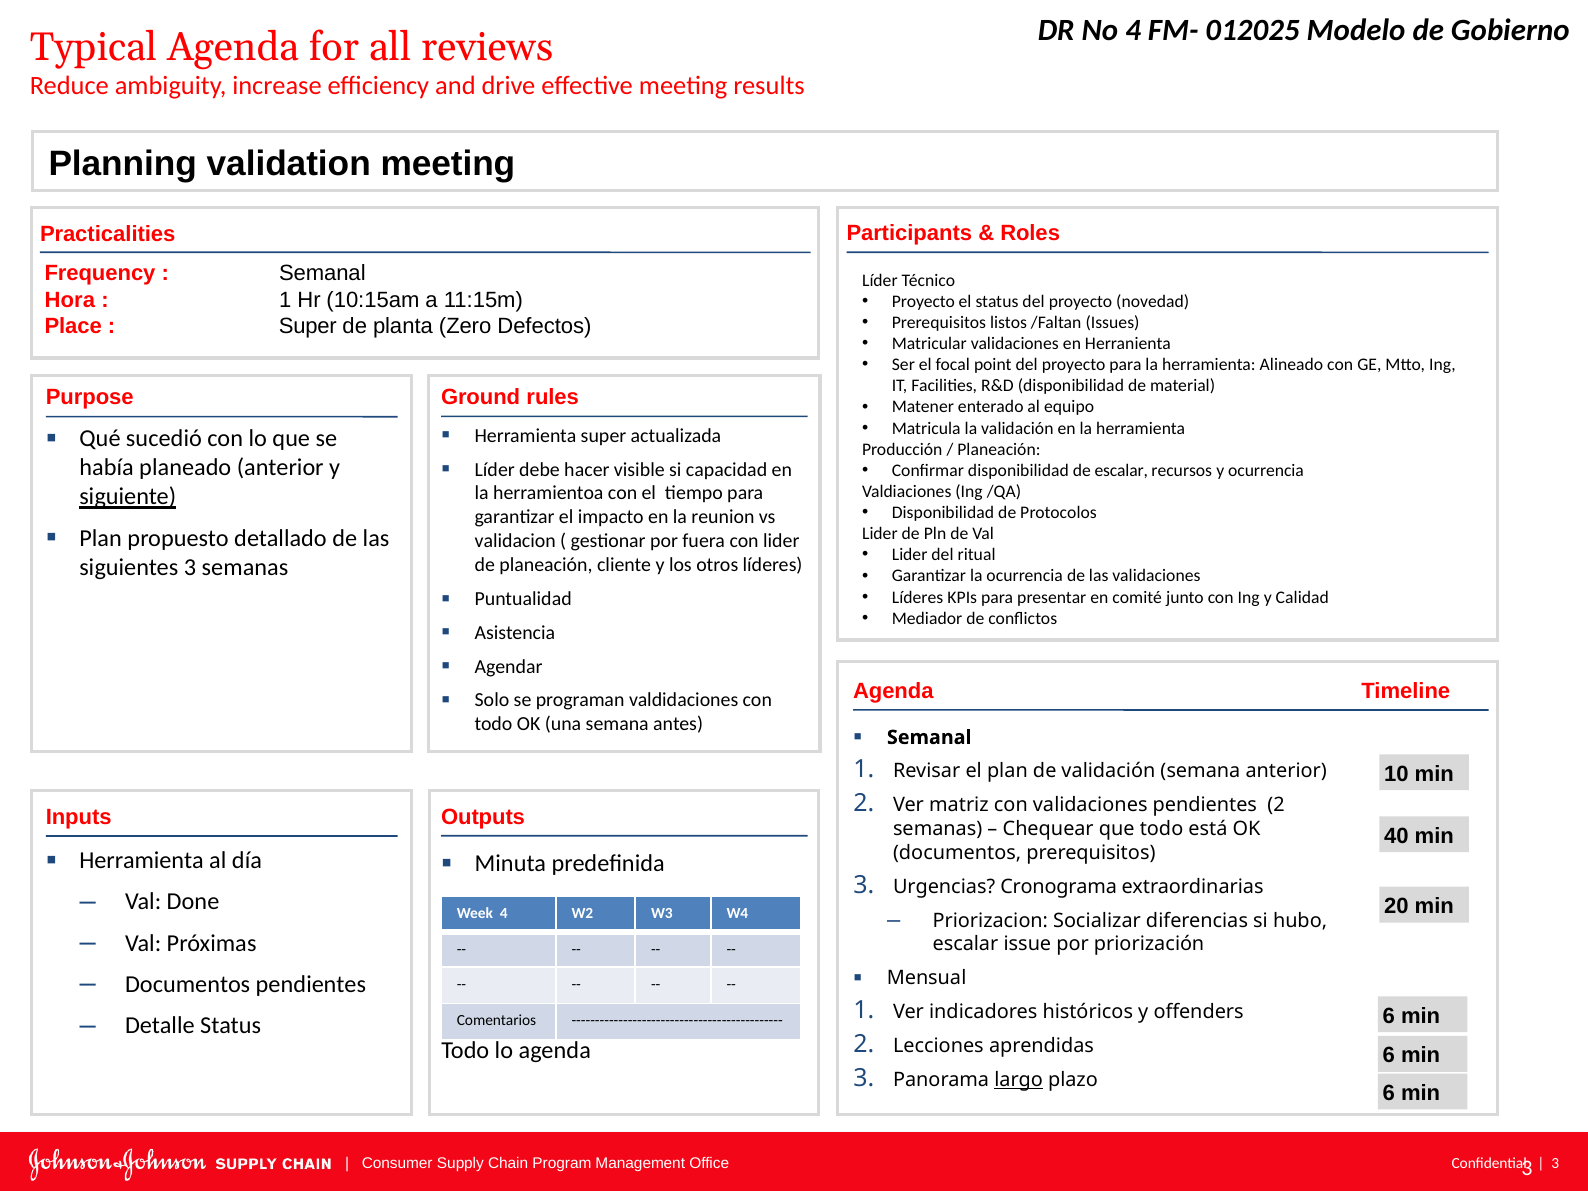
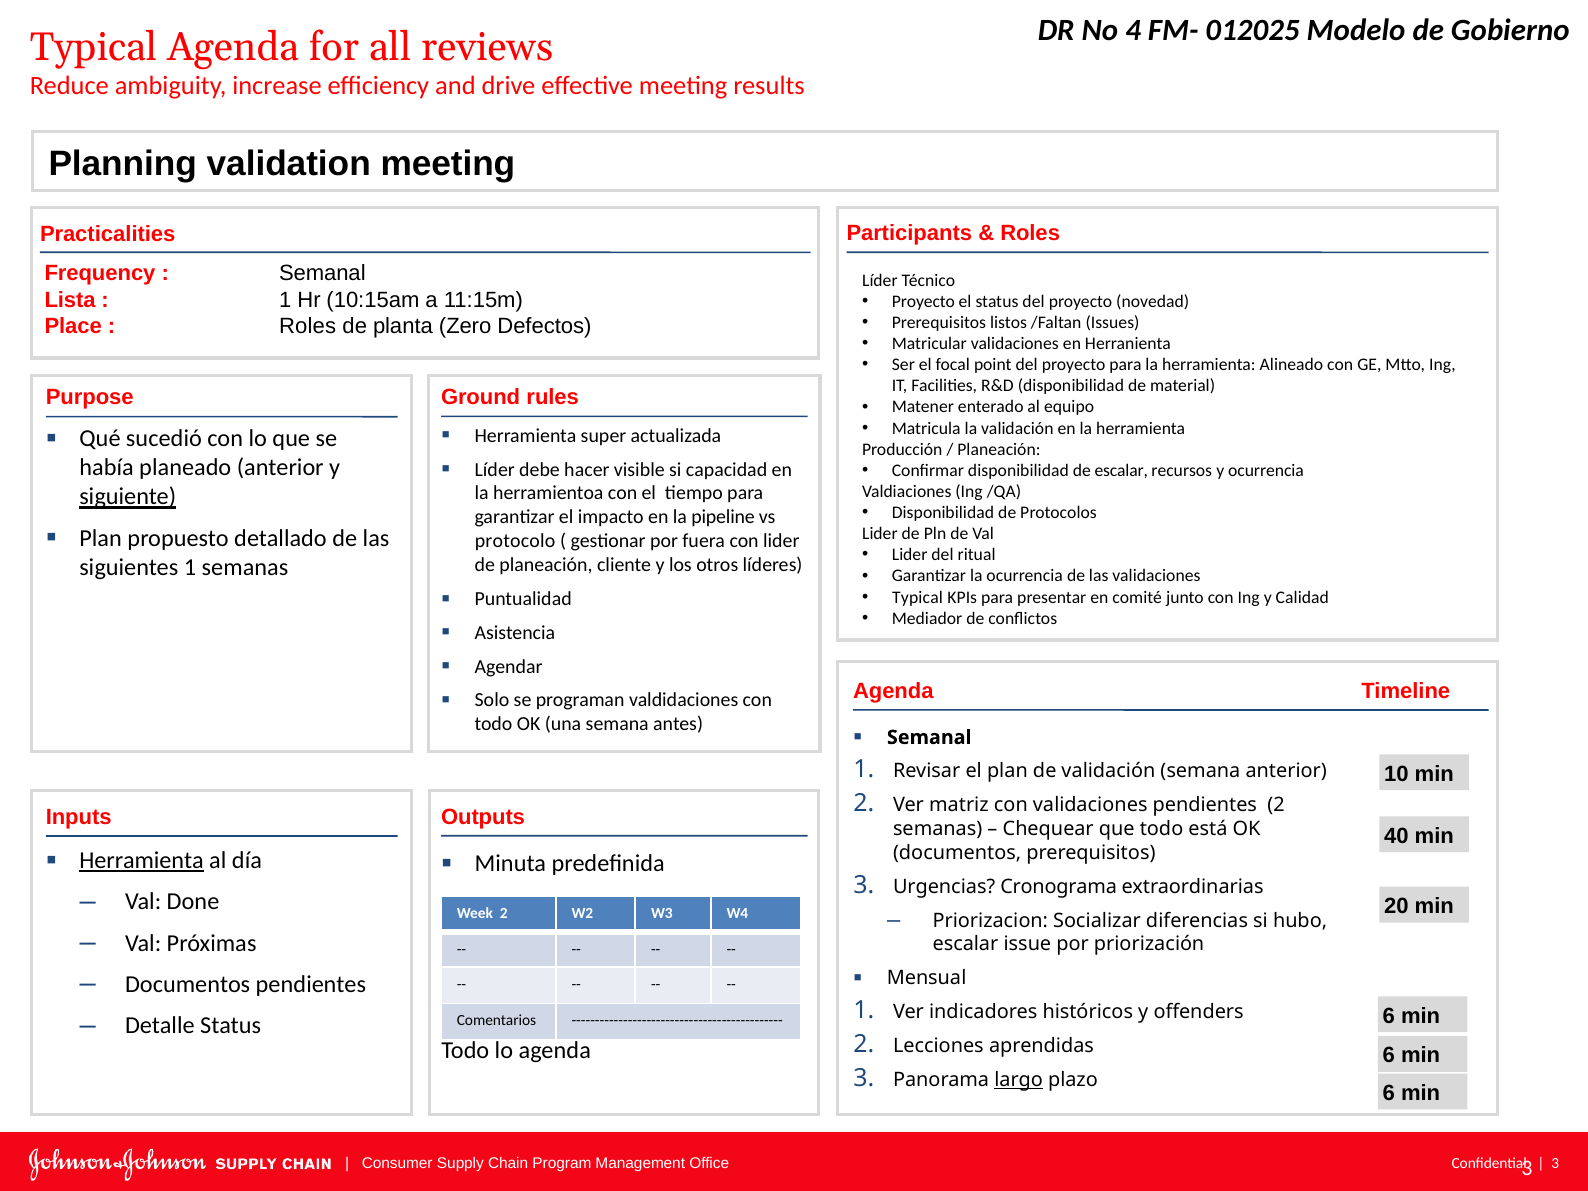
Hora: Hora -> Lista (70, 300)
Super: Super -> Roles (308, 327)
reunion: reunion -> pipeline (723, 517)
validacion: validacion -> protocolo (515, 541)
siguientes 3: 3 -> 1 (190, 567)
Líderes: Líderes -> Typical (918, 597)
Herramienta underline: none -> present (142, 861)
Week 4: 4 -> 2 (504, 913)
